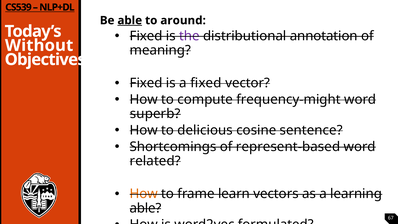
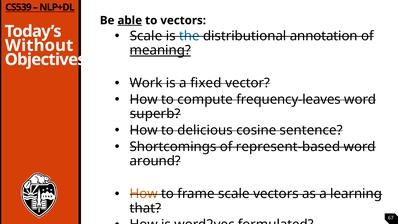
to around: around -> vectors (183, 20)
Fixed: Fixed -> Scale (146, 36)
the colour: purple -> blue (189, 36)
meaning underline: none -> present (160, 50)
Fixed: Fixed -> Work (146, 83)
frequency-might: frequency-might -> frequency-leaves (289, 99)
related: related -> around (155, 161)
frame learn: learn -> scale (234, 194)
able: able -> that (145, 208)
